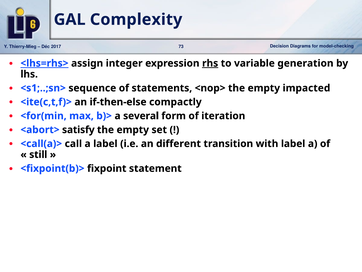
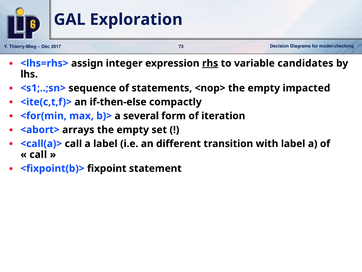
Complexity: Complexity -> Exploration (136, 20)
<lhs=rhs> underline: present -> none (44, 63)
generation: generation -> candidates (305, 63)
satisfy: satisfy -> arrays (78, 130)
still: still -> call (38, 154)
